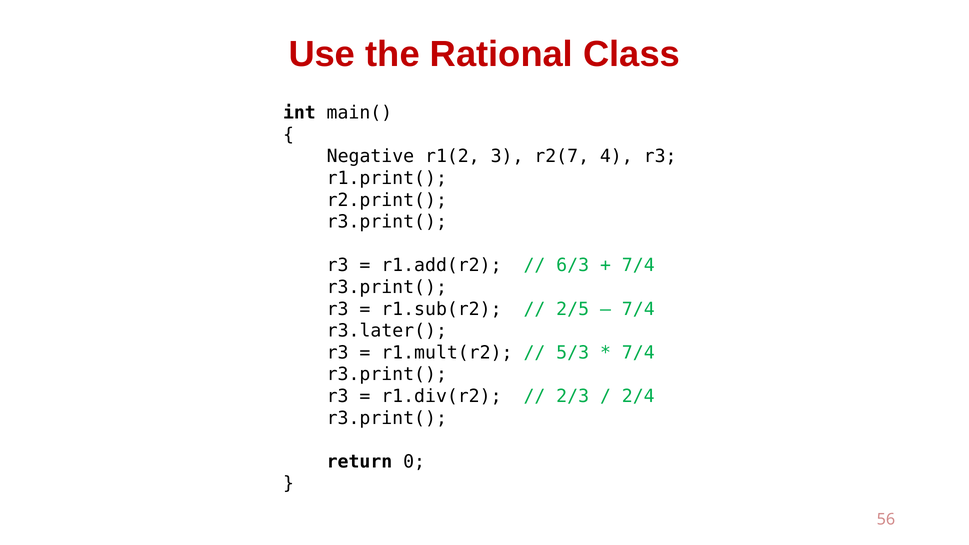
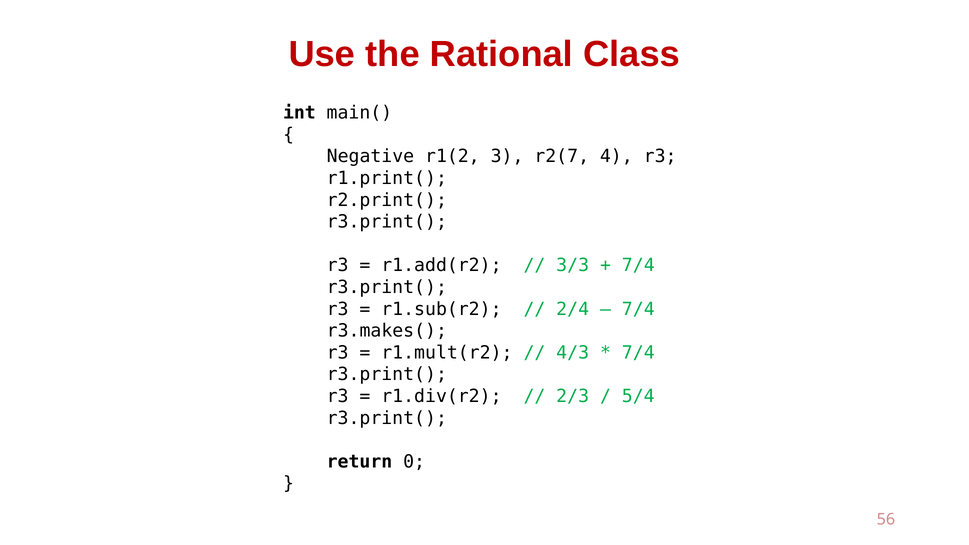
6/3: 6/3 -> 3/3 (573, 265)
2/5: 2/5 -> 2/4 (573, 309)
r3.later(: r3.later( -> r3.makes( (387, 331)
5/3: 5/3 -> 4/3 (573, 353)
2/4: 2/4 -> 5/4 (638, 396)
